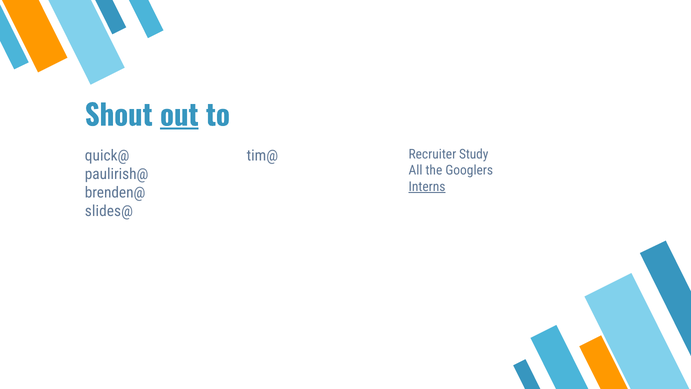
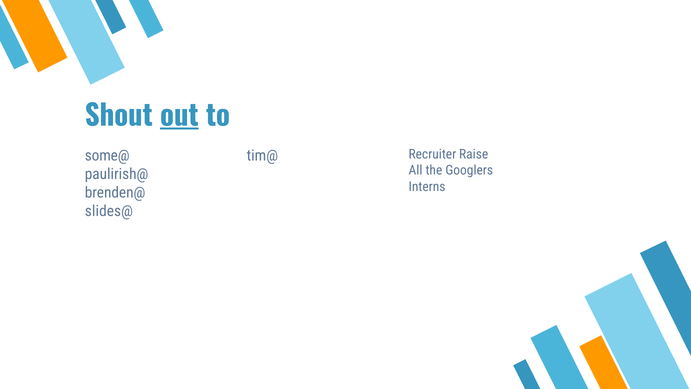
quick@: quick@ -> some@ (107, 156)
Study: Study -> Raise (474, 154)
Interns underline: present -> none (427, 187)
